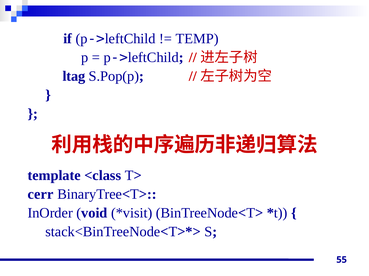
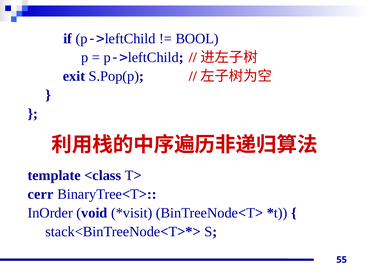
TEMP: TEMP -> BOOL (197, 39)
ltag: ltag -> exit (74, 76)
